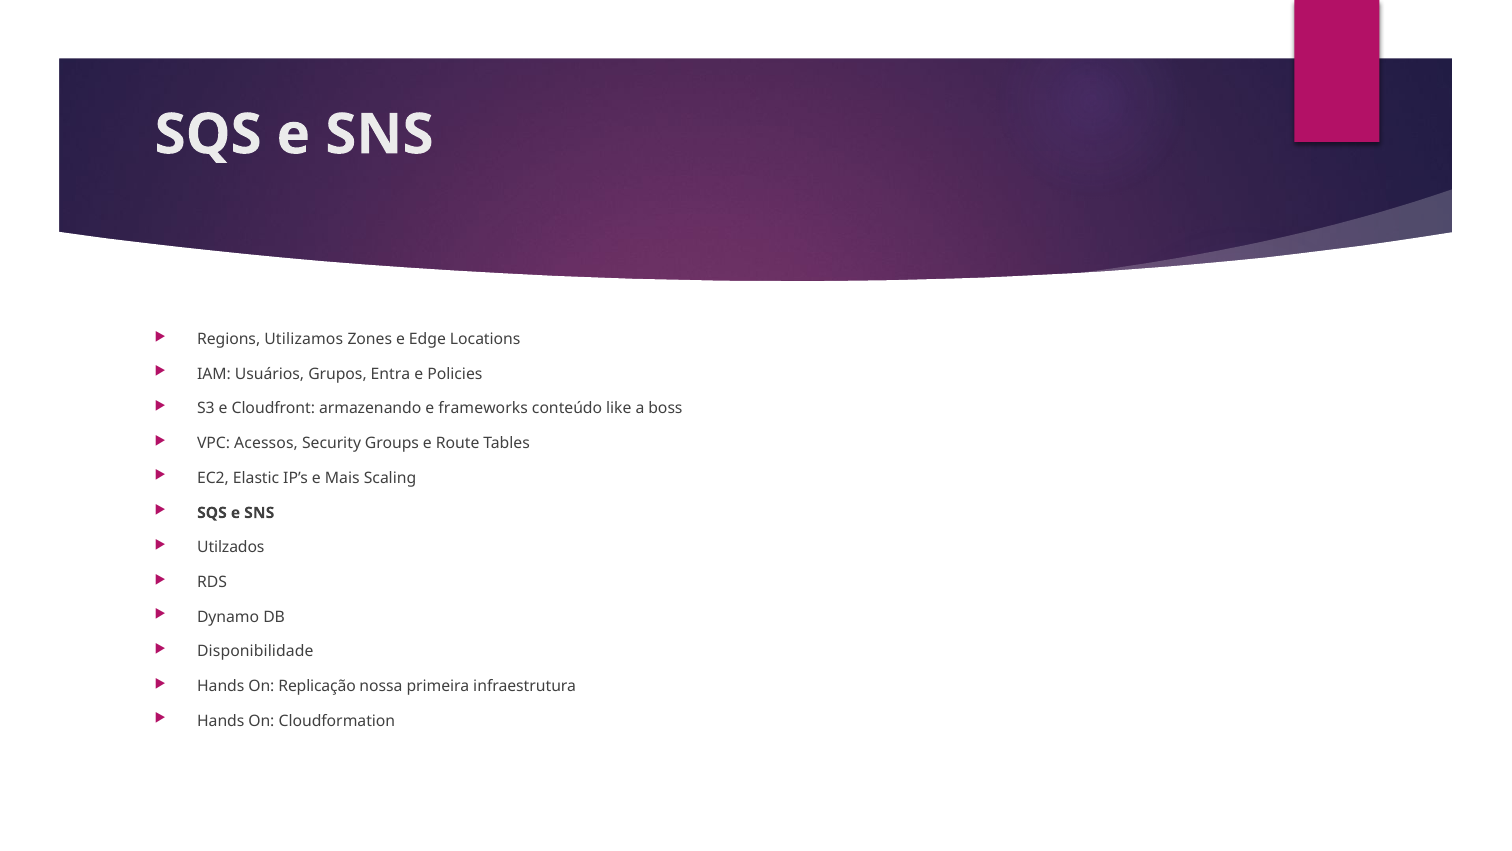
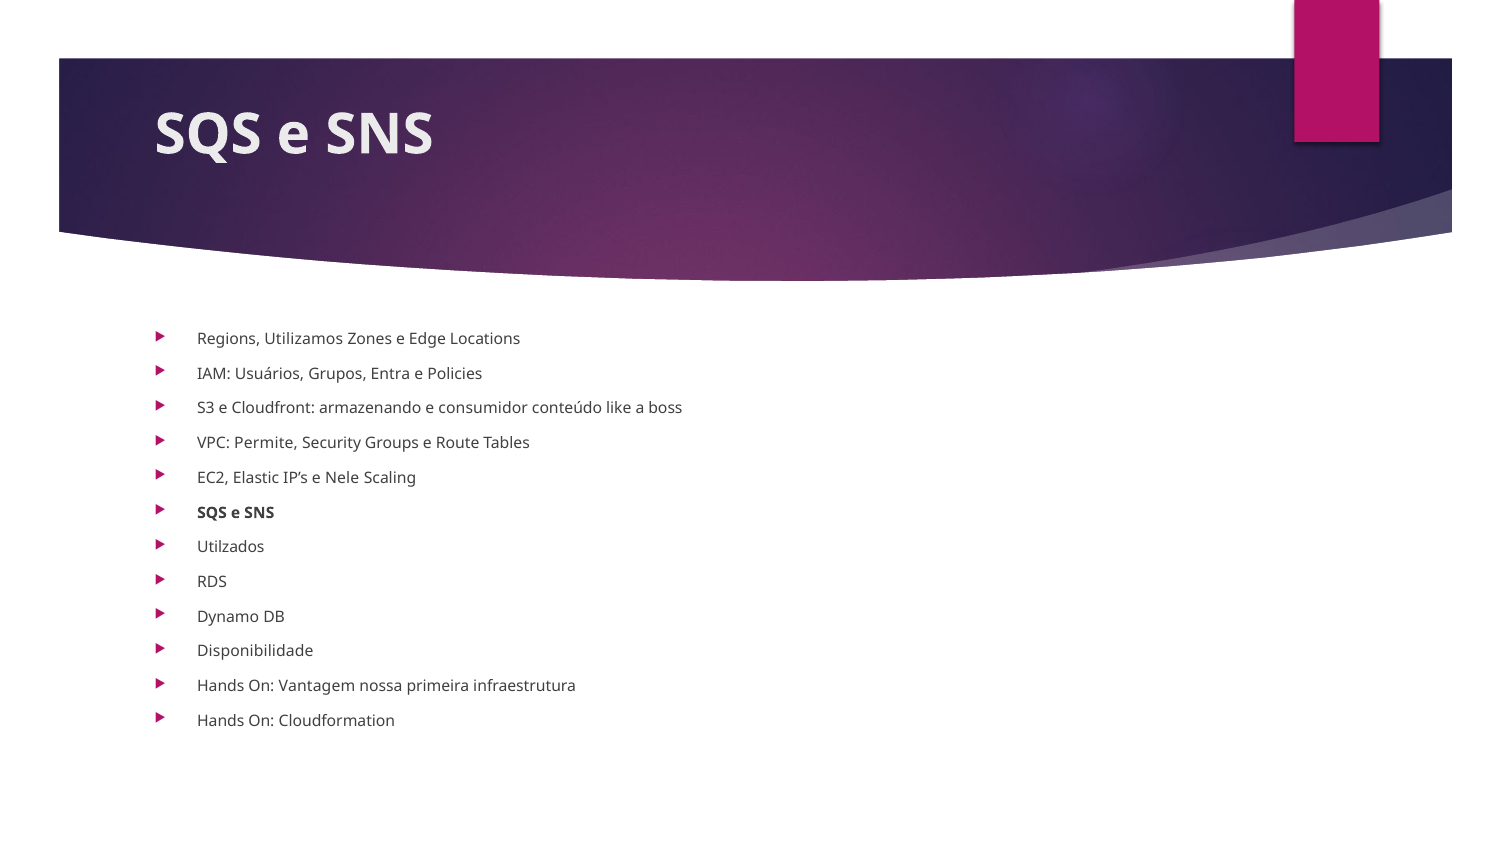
frameworks: frameworks -> consumidor (483, 408)
Acessos: Acessos -> Permite (266, 443)
Mais: Mais -> Nele (342, 478)
Replicação: Replicação -> Vantagem (317, 686)
